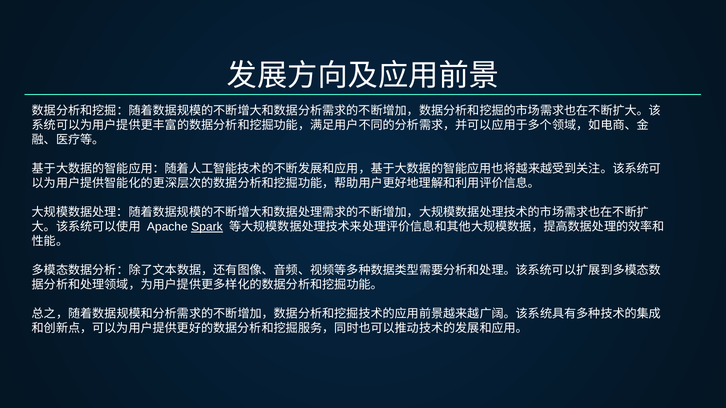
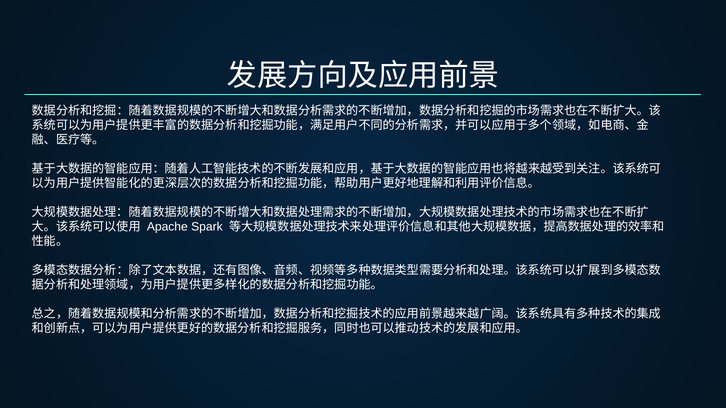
Spark underline: present -> none (207, 227)
